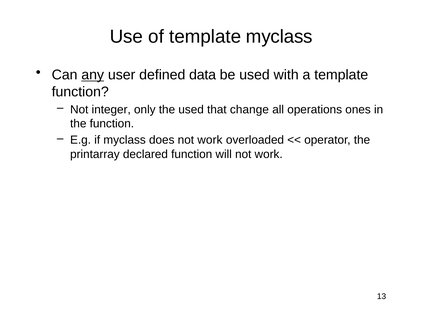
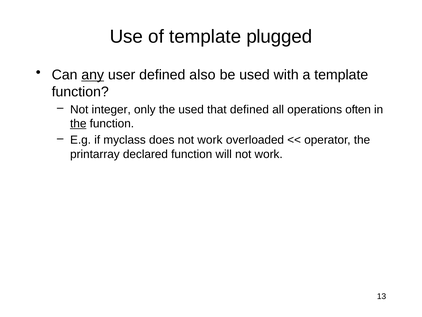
template myclass: myclass -> plugged (279, 36)
data: data -> also (202, 75)
that change: change -> defined (249, 109)
ones: ones -> often (358, 109)
the underline: none -> present (78, 123)
